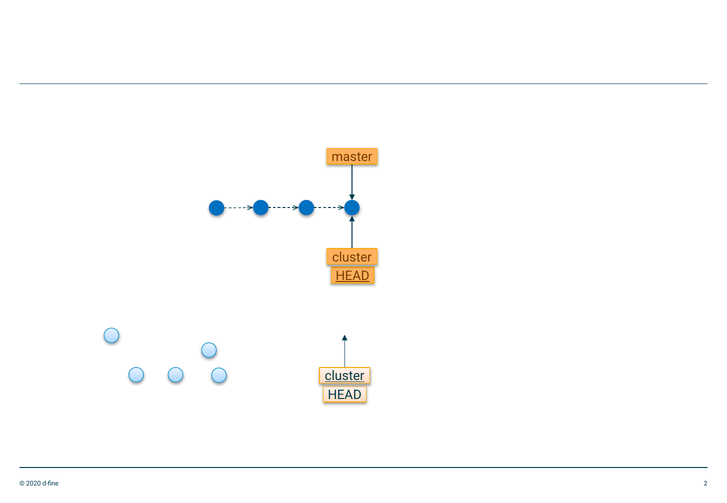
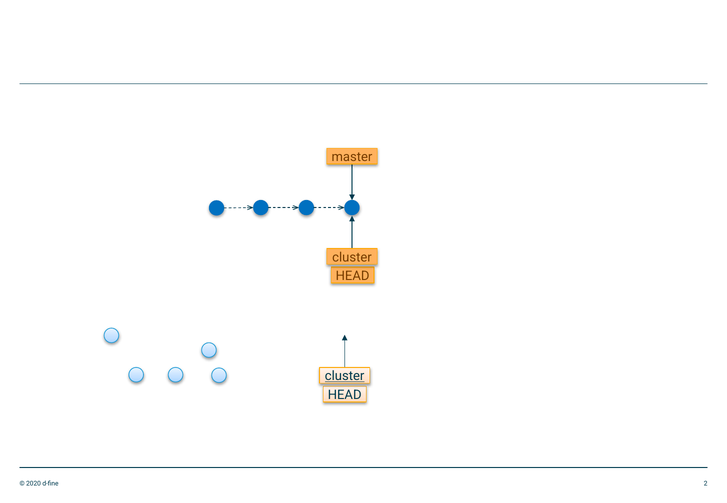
HEAD underline: present -> none (353, 276)
